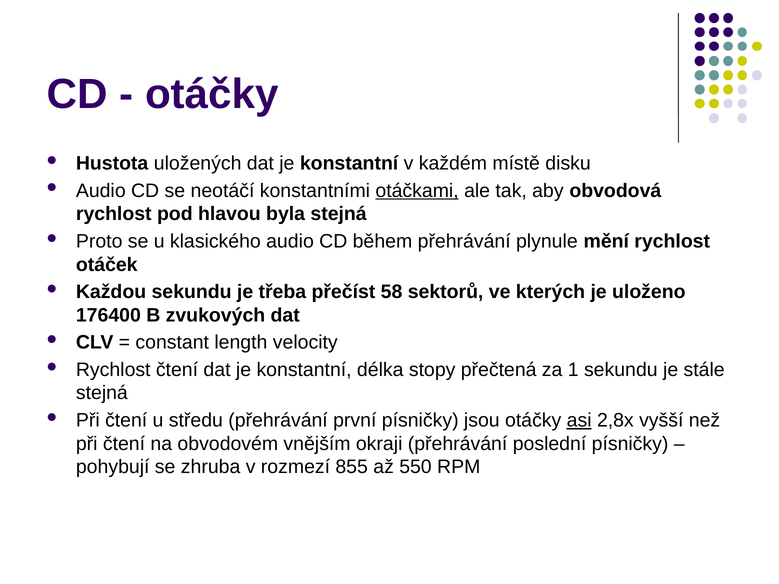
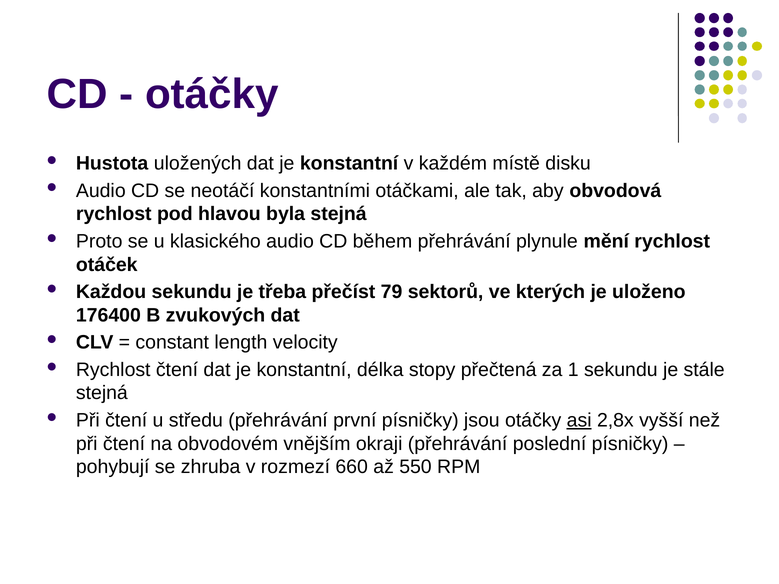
otáčkami underline: present -> none (417, 191)
58: 58 -> 79 (392, 292)
855: 855 -> 660 (352, 467)
